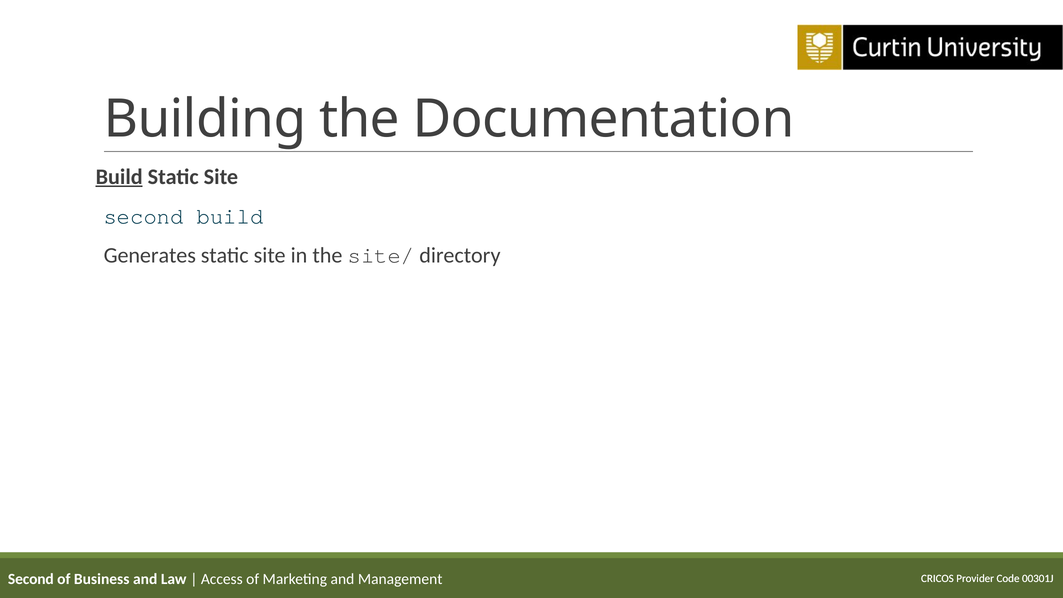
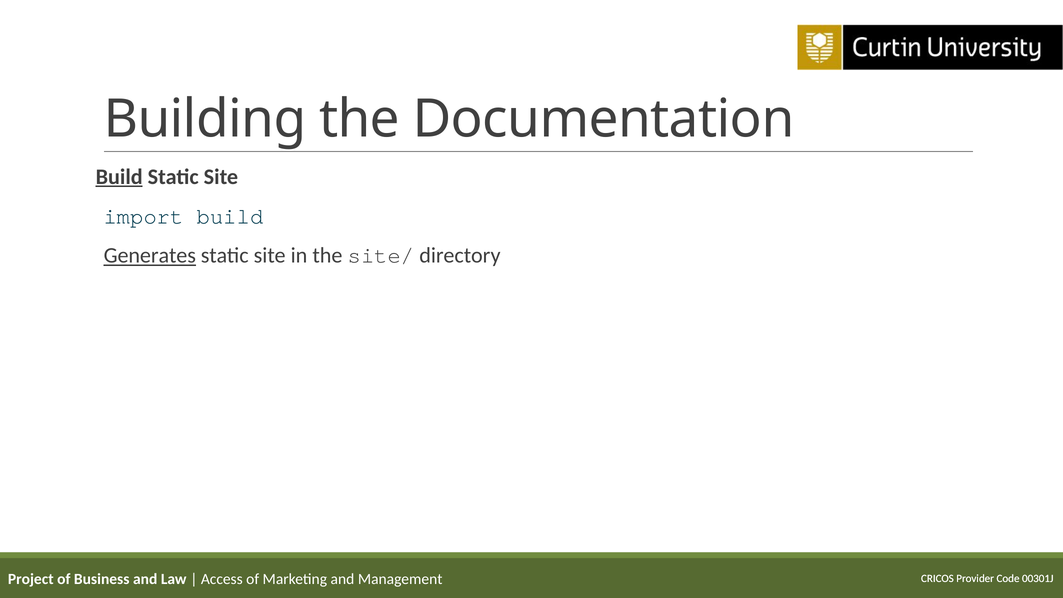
second: second -> import (144, 216)
Generates underline: none -> present (150, 256)
Second: Second -> Project (31, 579)
